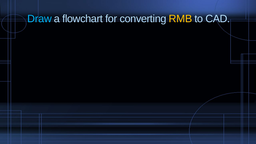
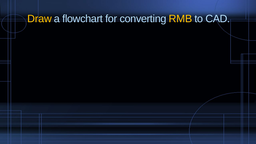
Draw colour: light blue -> yellow (40, 19)
